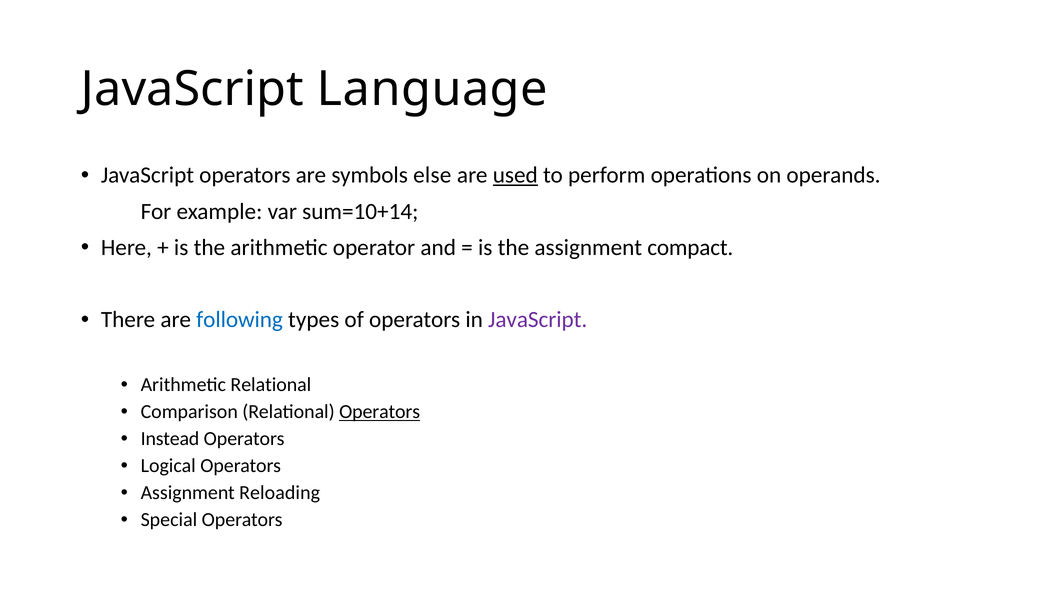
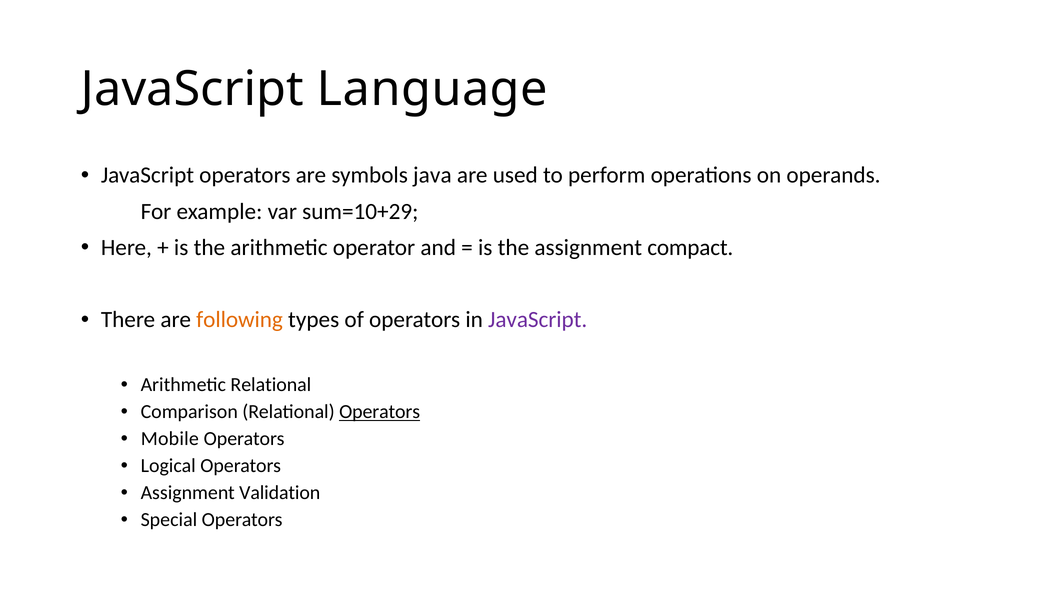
else: else -> java (432, 175)
used underline: present -> none (515, 175)
sum=10+14: sum=10+14 -> sum=10+29 (360, 212)
following colour: blue -> orange (240, 320)
Instead: Instead -> Mobile (170, 439)
Reloading: Reloading -> Validation (280, 493)
